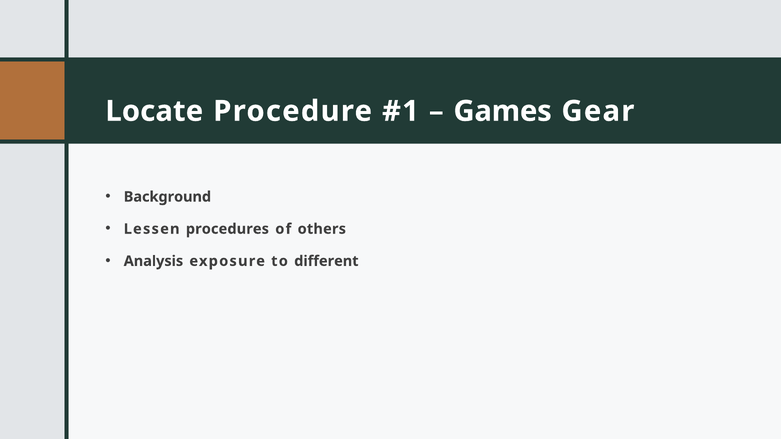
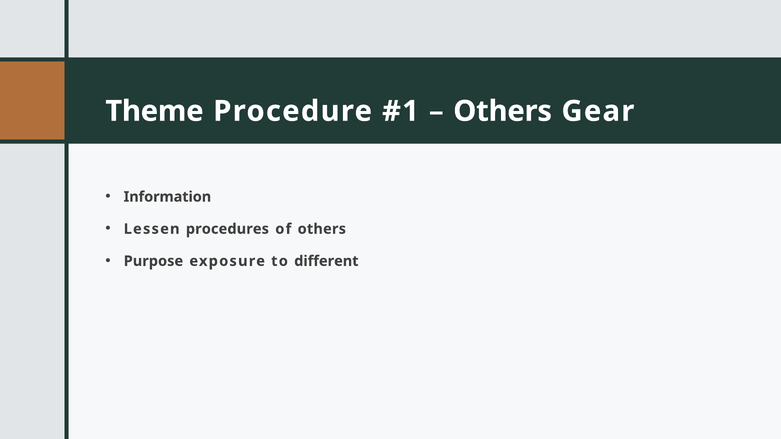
Locate: Locate -> Theme (154, 111)
Games: Games -> Others (503, 111)
Background: Background -> Information (167, 197)
Analysis: Analysis -> Purpose (153, 261)
